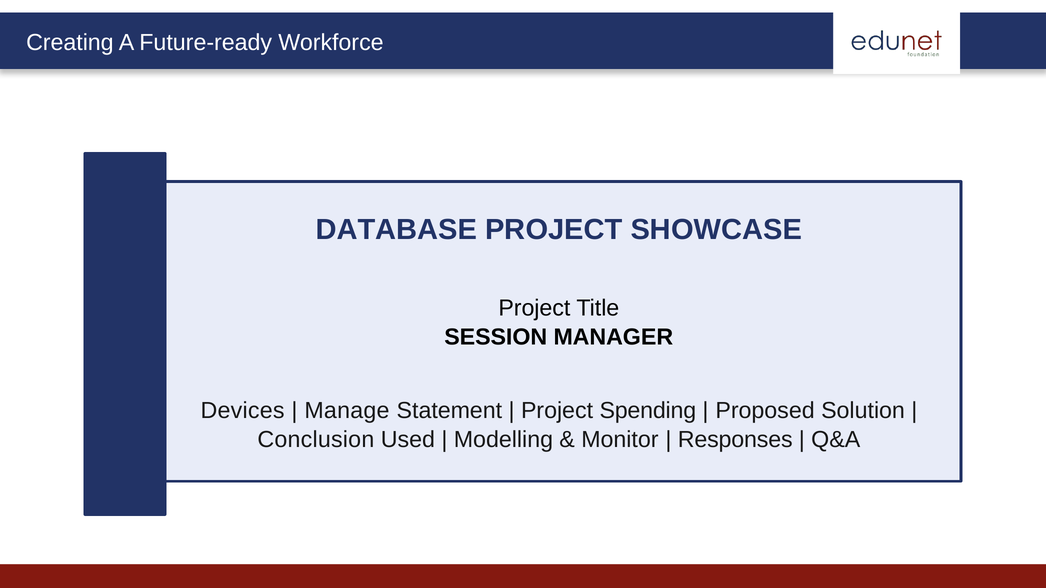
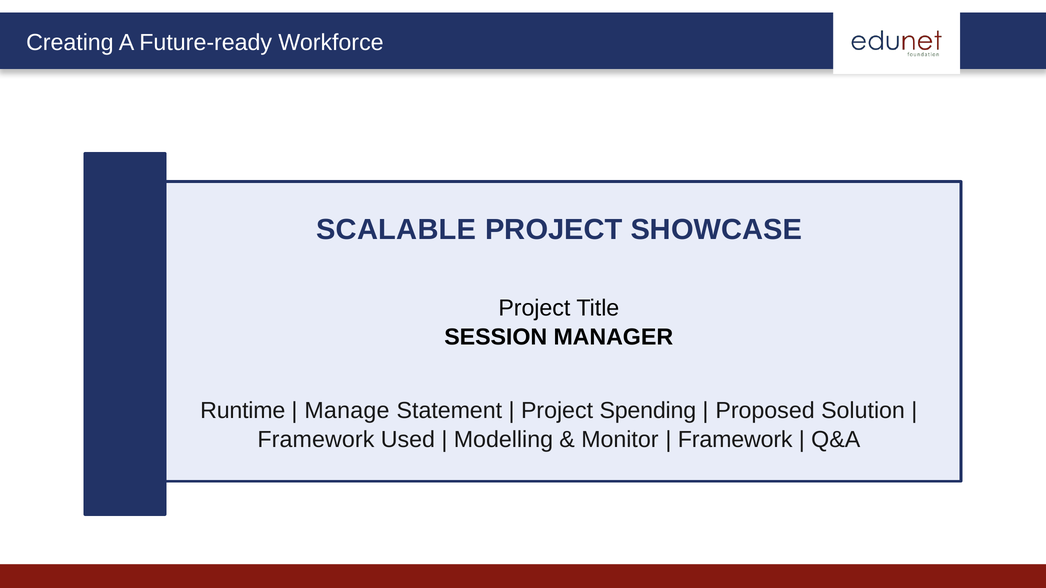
DATABASE: DATABASE -> SCALABLE (396, 230)
Devices: Devices -> Runtime (243, 411)
Conclusion: Conclusion -> Framework (316, 440)
Responses: Responses -> Framework (735, 440)
